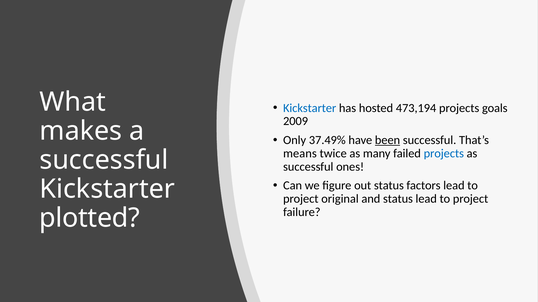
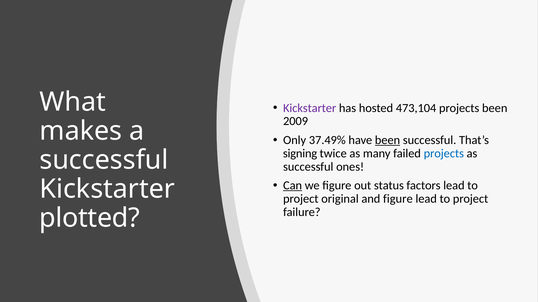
Kickstarter colour: blue -> purple (310, 108)
473,194: 473,194 -> 473,104 (416, 108)
projects goals: goals -> been (495, 108)
means: means -> signing (300, 154)
Can underline: none -> present (293, 186)
and status: status -> figure (398, 199)
